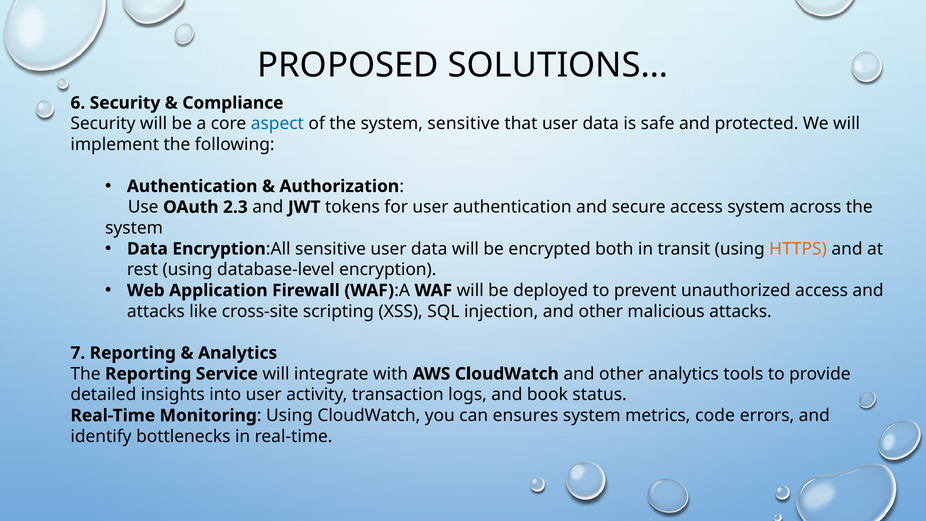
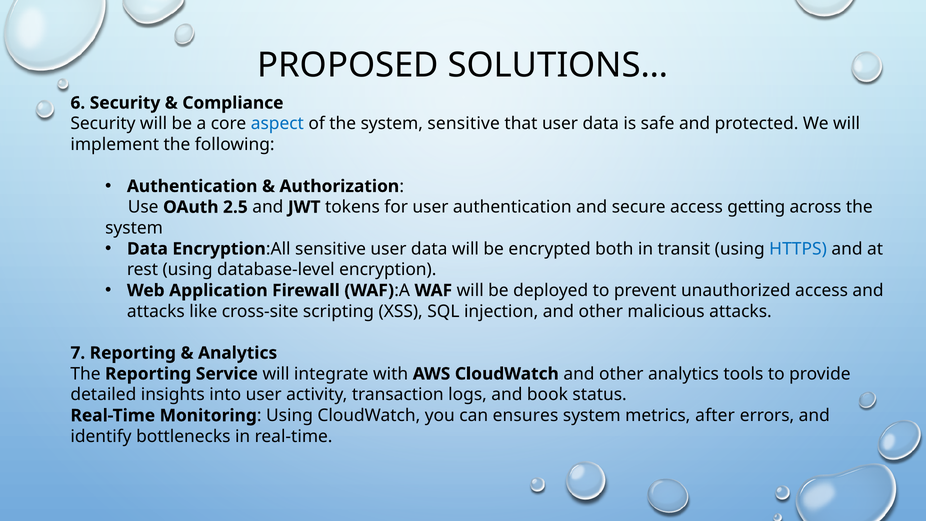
2.3: 2.3 -> 2.5 (235, 207)
access system: system -> getting (756, 207)
HTTPS colour: orange -> blue (798, 249)
code: code -> after (715, 415)
